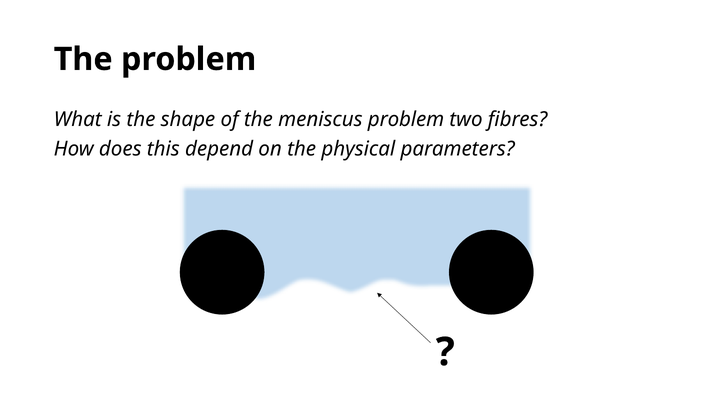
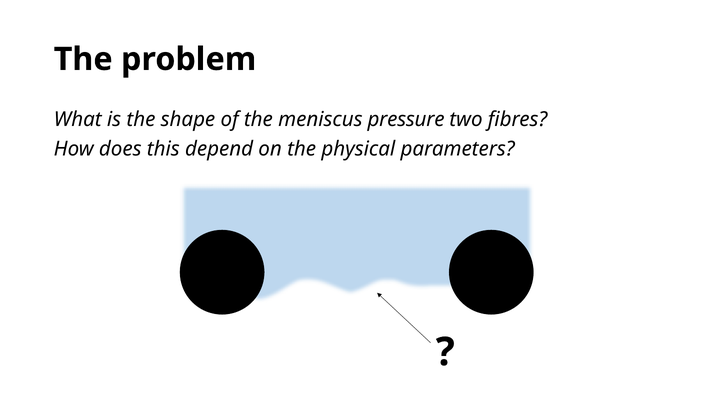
meniscus problem: problem -> pressure (406, 119)
